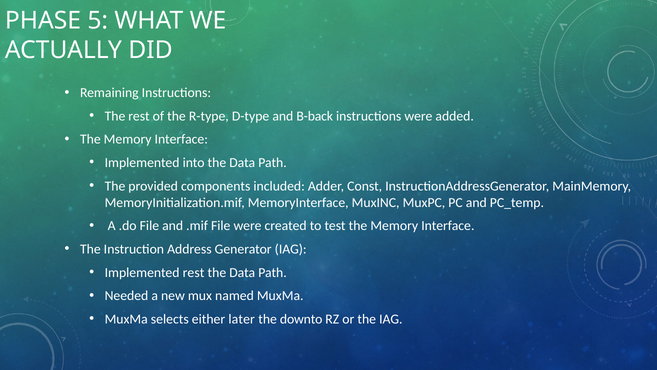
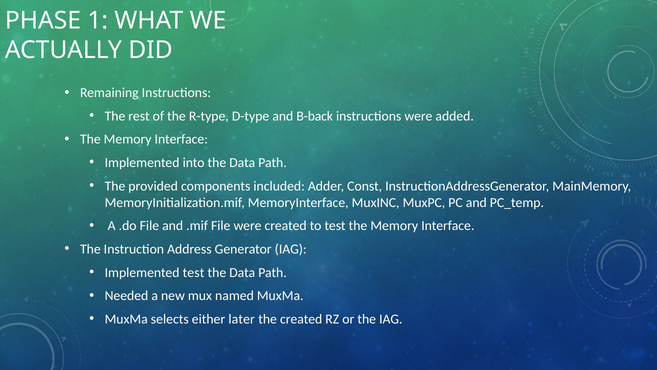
5: 5 -> 1 (98, 21)
Implemented rest: rest -> test (193, 272)
the downto: downto -> created (301, 319)
